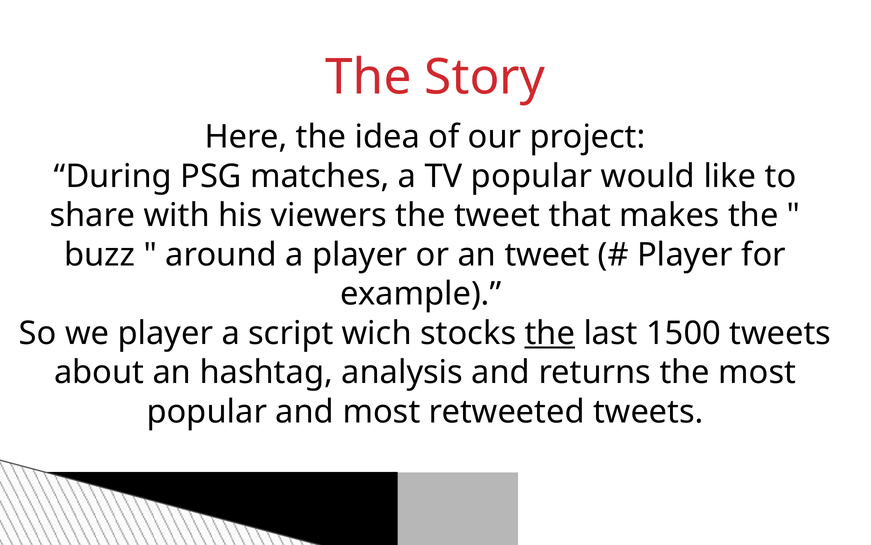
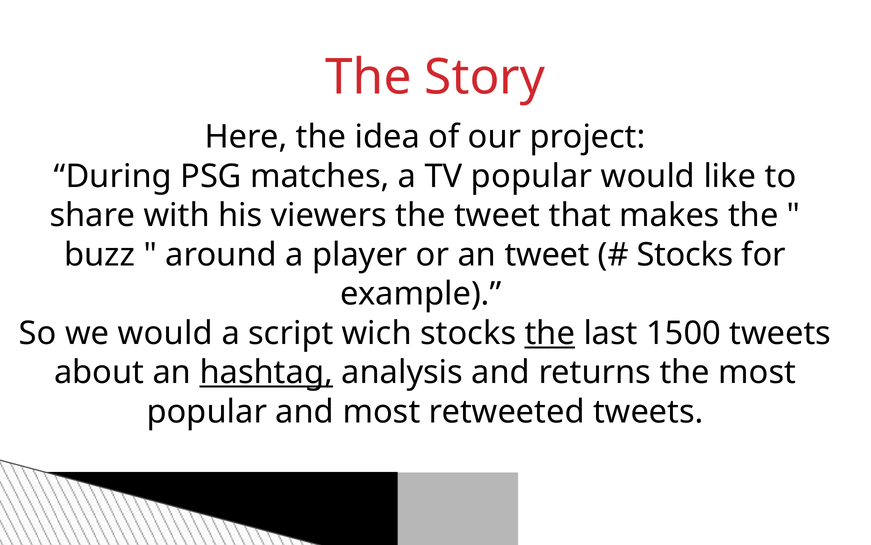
Player: Player -> Stocks (685, 255)
we player: player -> would (165, 333)
hashtag underline: none -> present (266, 372)
